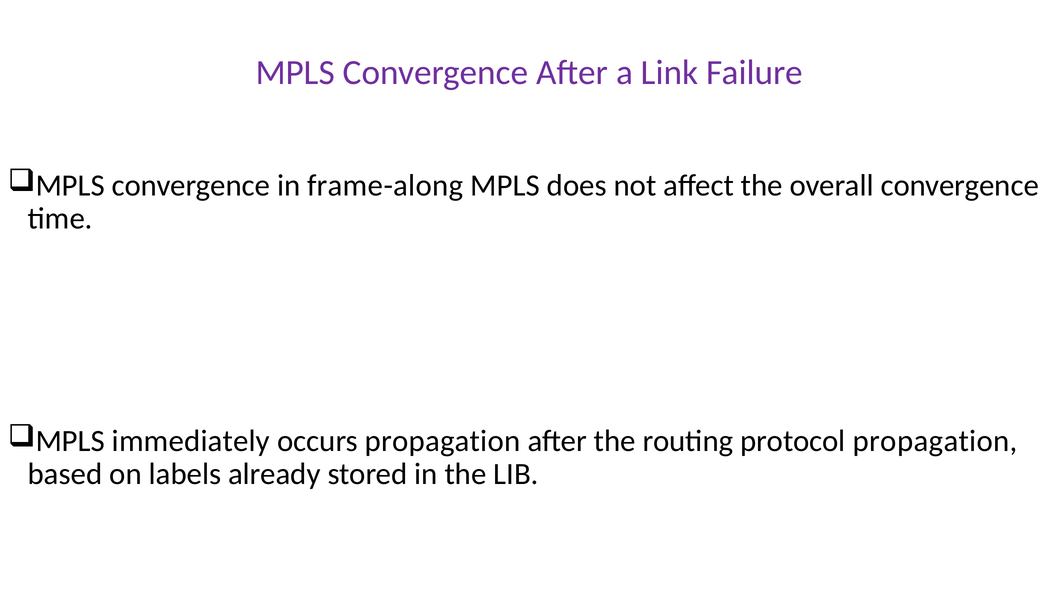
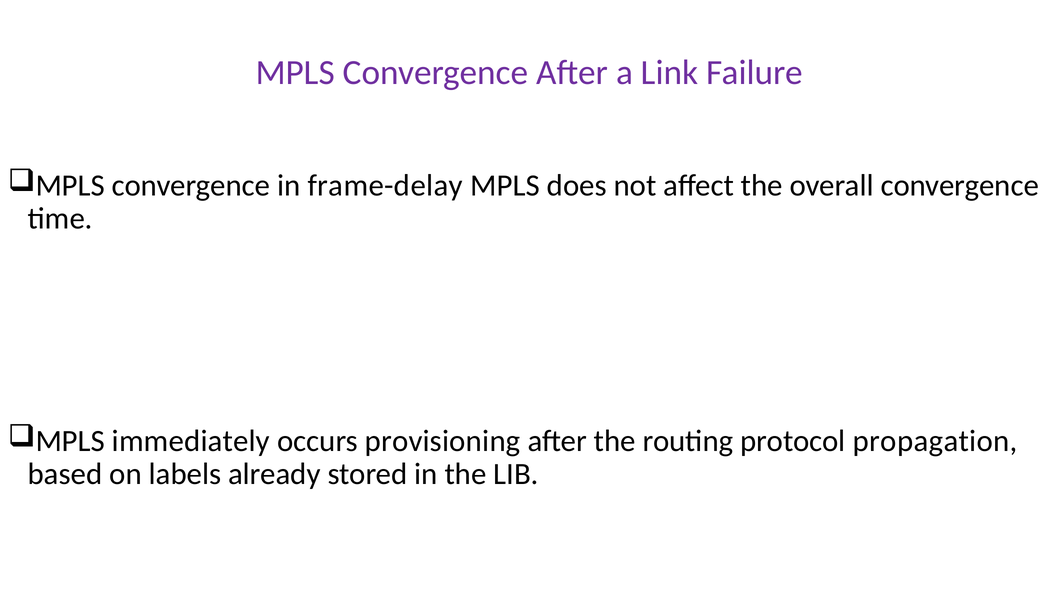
frame-along: frame-along -> frame-delay (385, 185)
occurs propagation: propagation -> provisioning (443, 441)
